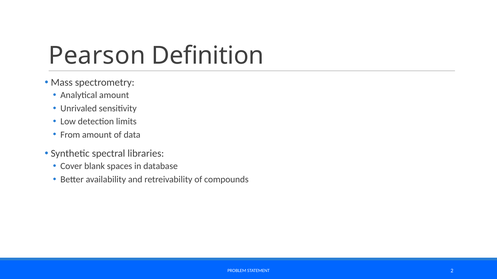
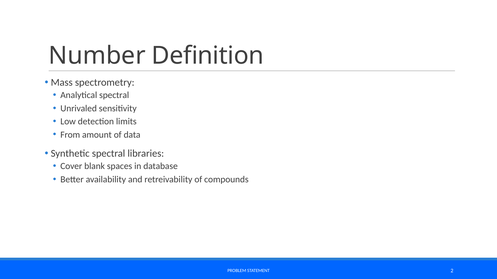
Pearson: Pearson -> Number (97, 56)
Analytical amount: amount -> spectral (114, 95)
